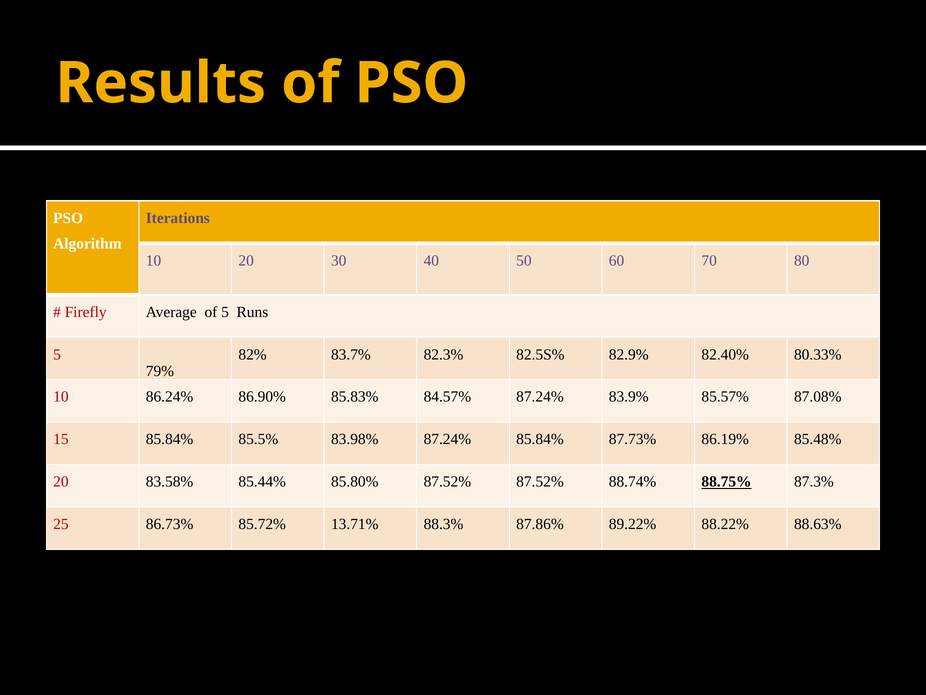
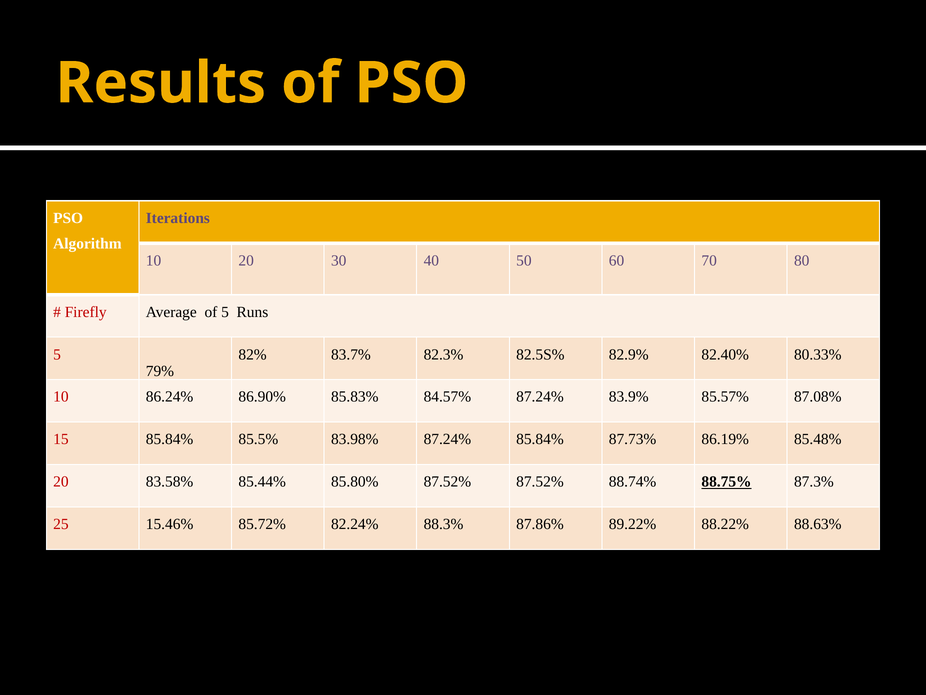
86.73%: 86.73% -> 15.46% (170, 524)
13.71%: 13.71% -> 82.24% (355, 524)
